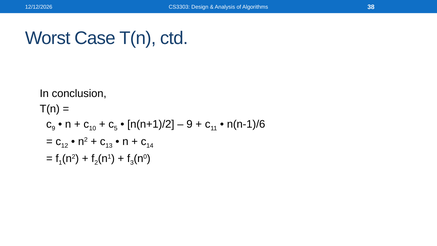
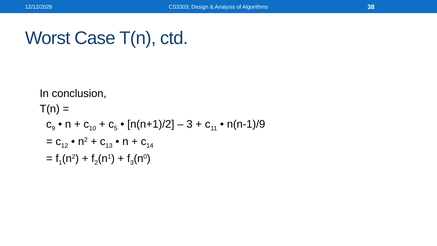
9: 9 -> 3 (189, 124)
n(n-1)/6: n(n-1)/6 -> n(n-1)/9 (246, 124)
